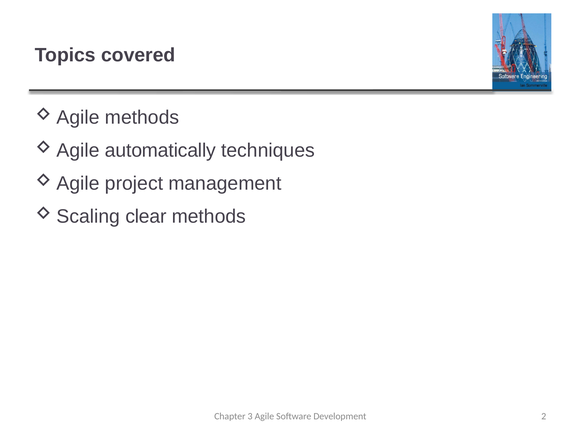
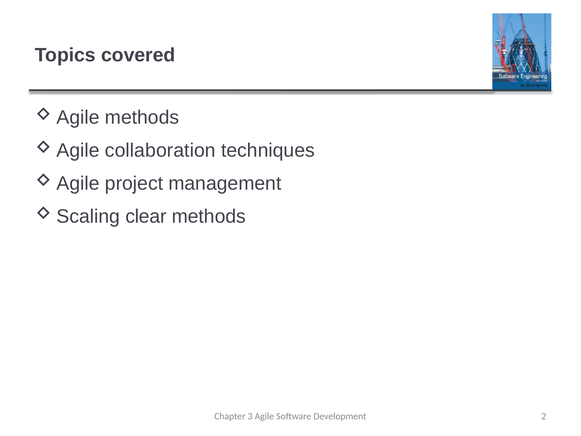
automatically: automatically -> collaboration (160, 150)
